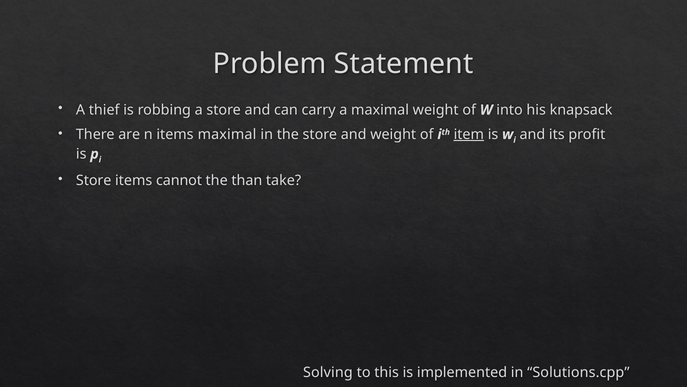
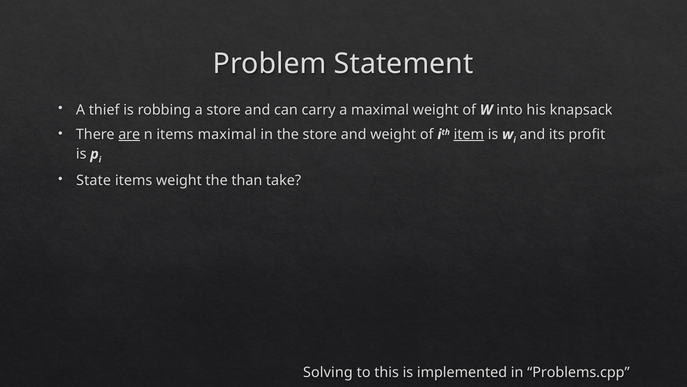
are underline: none -> present (129, 134)
Store: Store -> State (94, 180)
items cannot: cannot -> weight (179, 180)
Solutions.cpp: Solutions.cpp -> Problems.cpp (578, 372)
